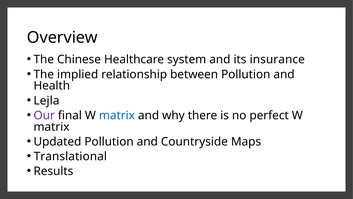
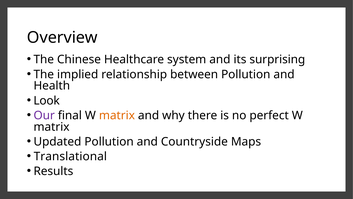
insurance: insurance -> surprising (277, 59)
Lejla: Lejla -> Look (47, 100)
matrix colour: blue -> orange (117, 115)
